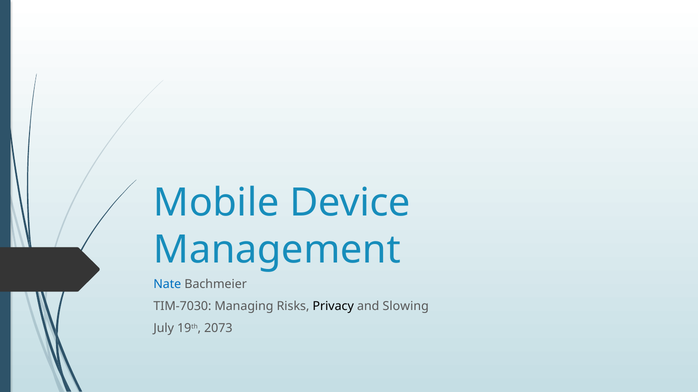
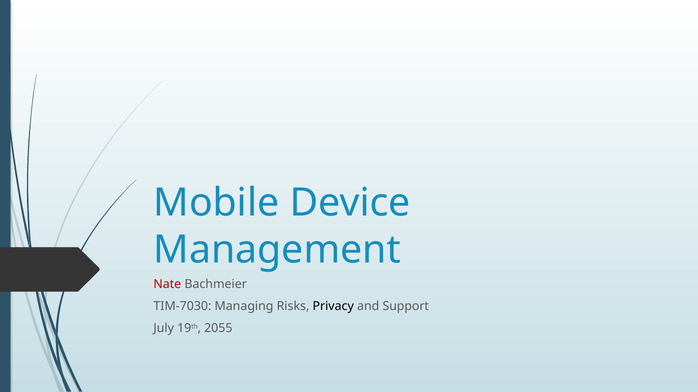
Nate colour: blue -> red (167, 284)
Slowing: Slowing -> Support (406, 307)
2073: 2073 -> 2055 (218, 329)
